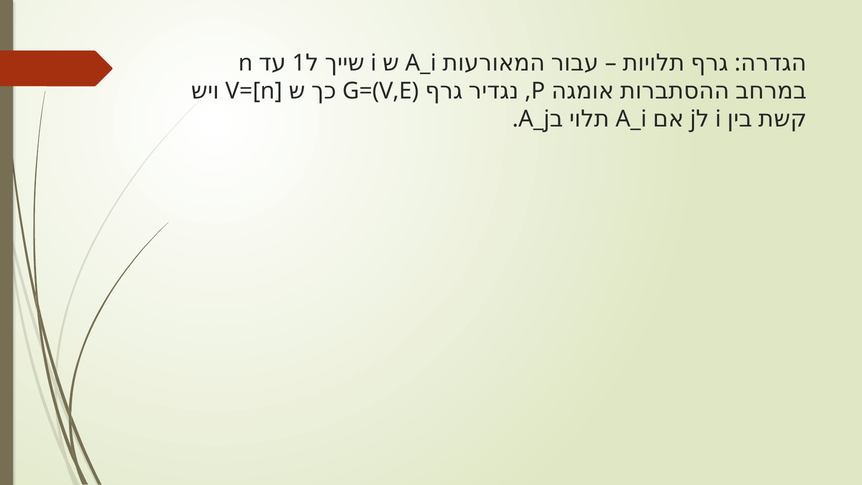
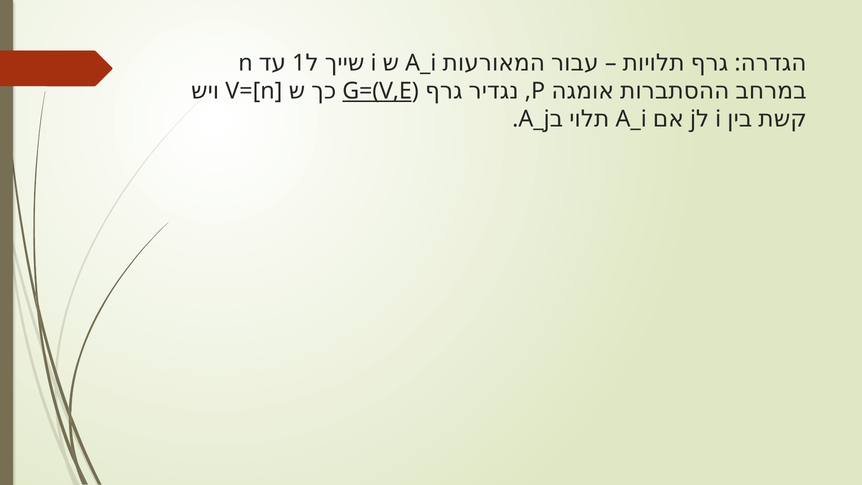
G=(V,E underline: none -> present (377, 91)
